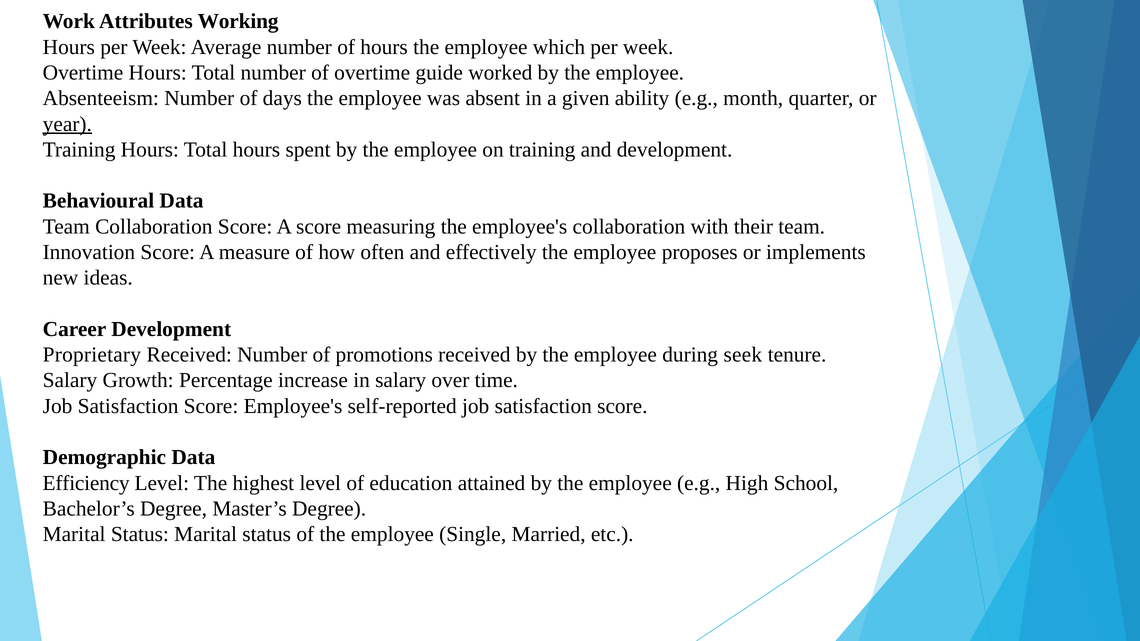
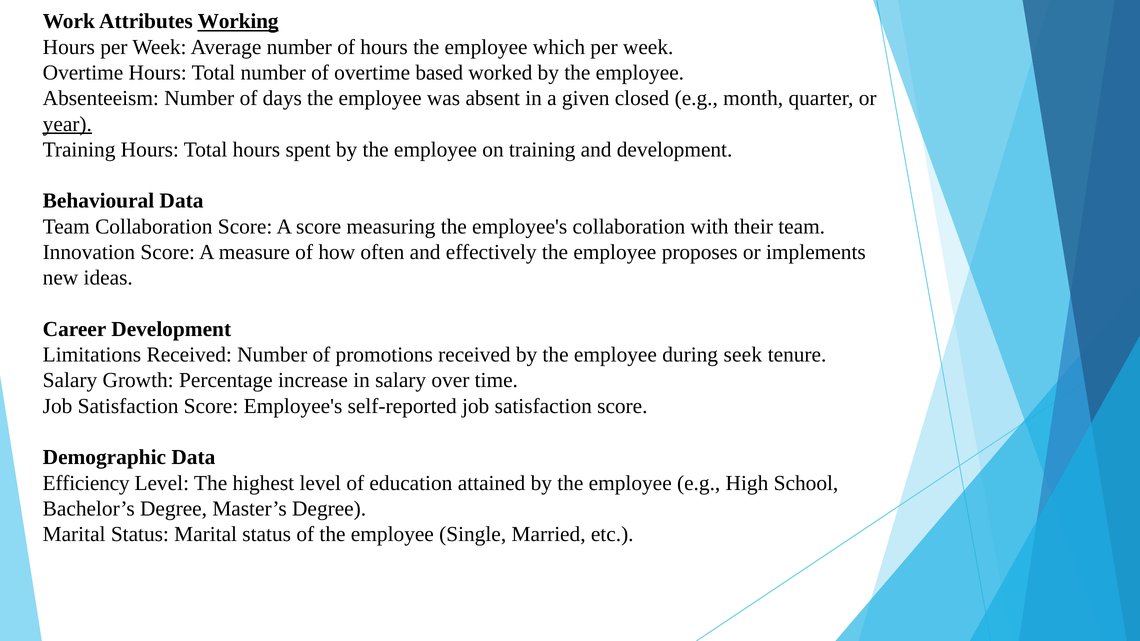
Working underline: none -> present (238, 21)
guide: guide -> based (439, 73)
ability: ability -> closed (642, 98)
Proprietary: Proprietary -> Limitations (92, 355)
